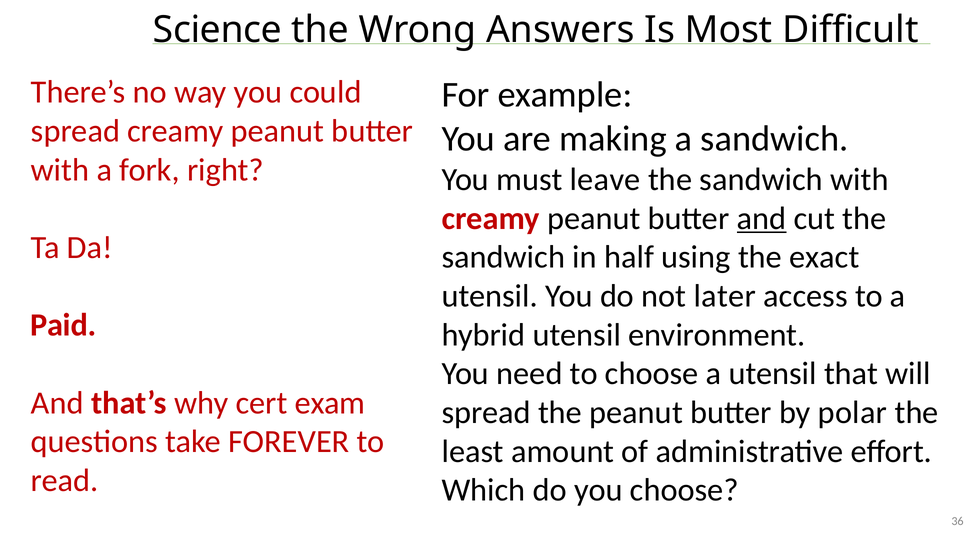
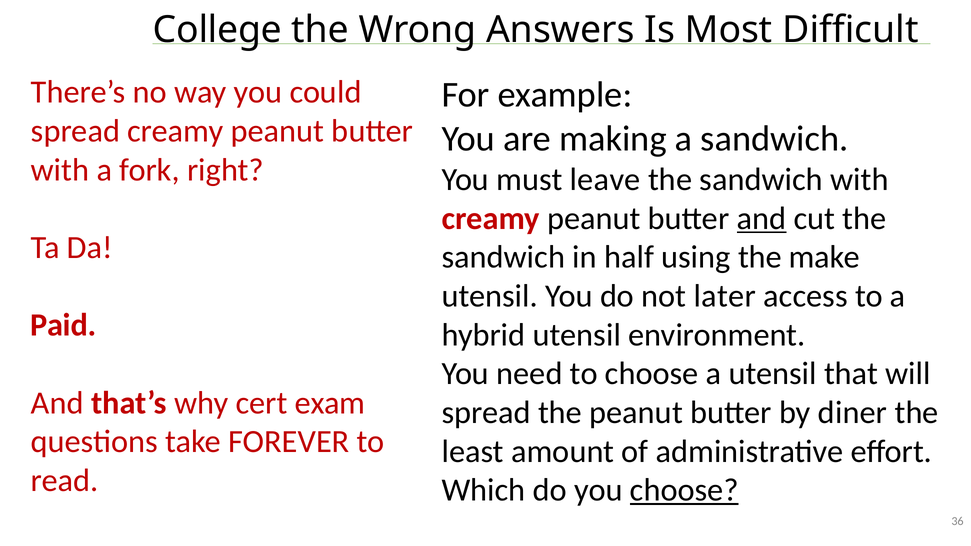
Science: Science -> College (217, 30)
exact: exact -> make (824, 257)
polar: polar -> diner (853, 413)
choose underline: none -> present (684, 490)
